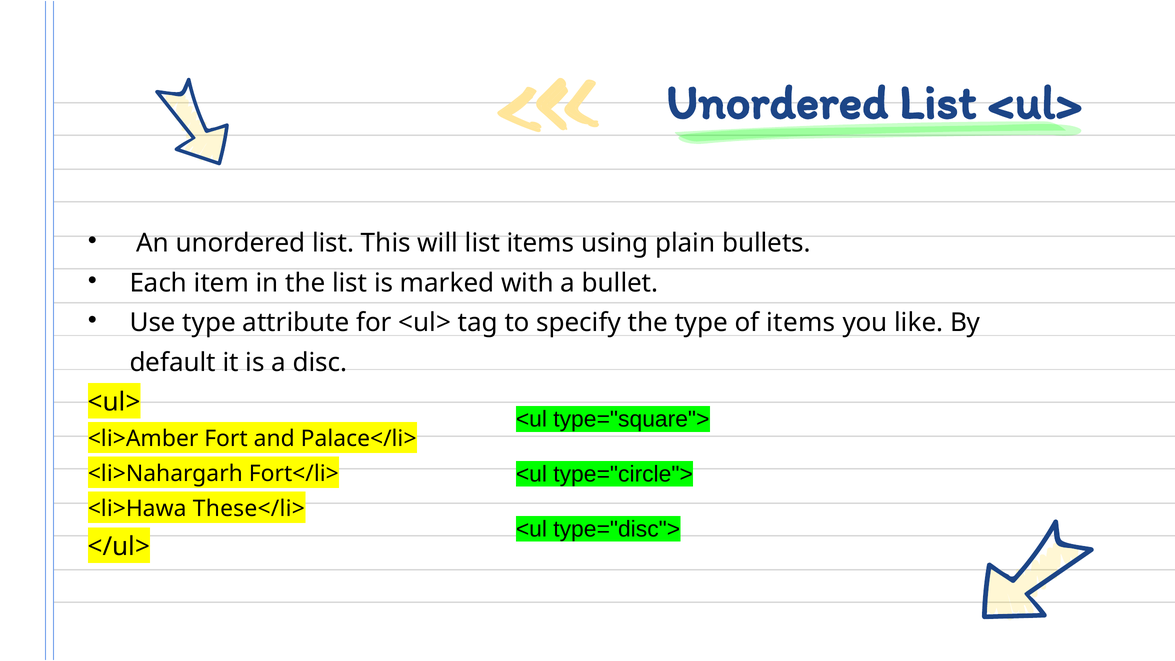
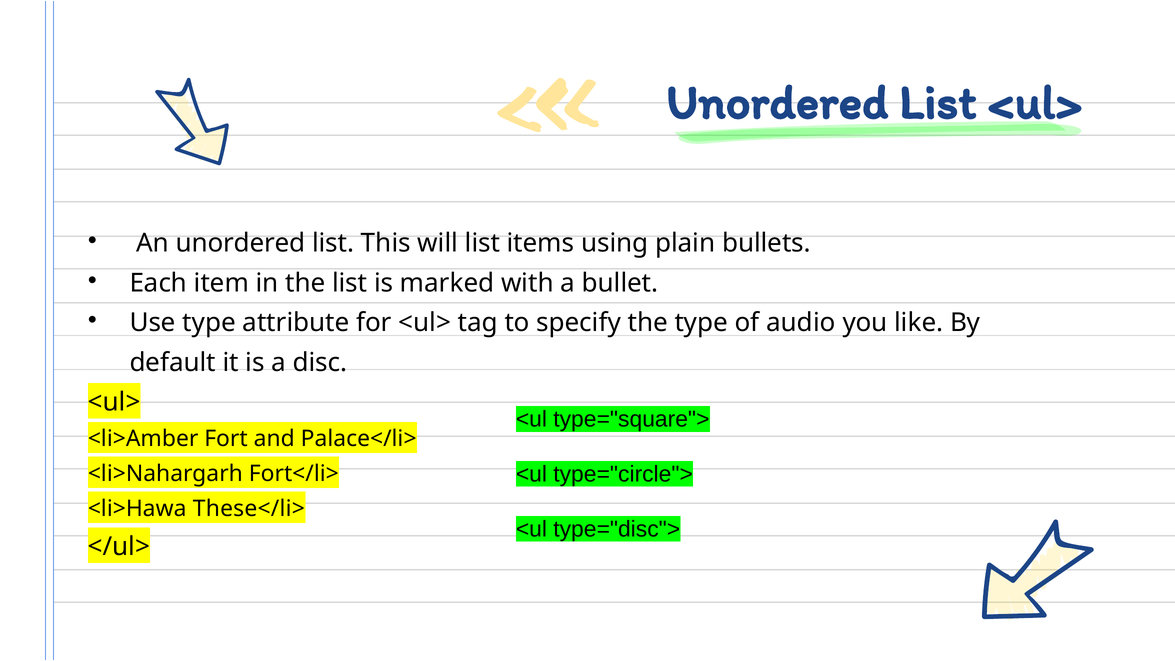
of items: items -> audio (801, 323)
